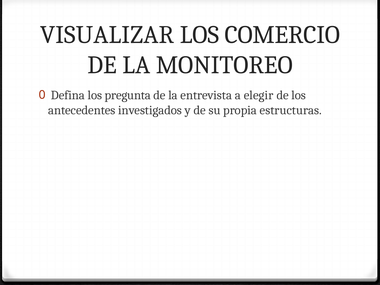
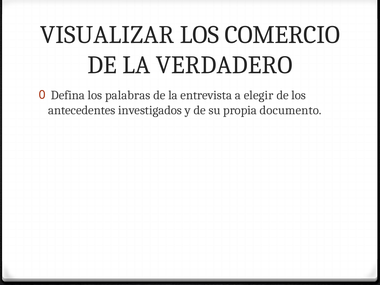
MONITOREO: MONITOREO -> VERDADERO (224, 65)
pregunta: pregunta -> palabras (128, 95)
estructuras: estructuras -> documento (291, 110)
